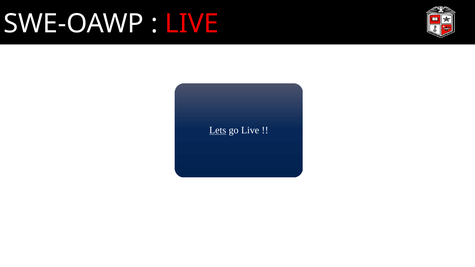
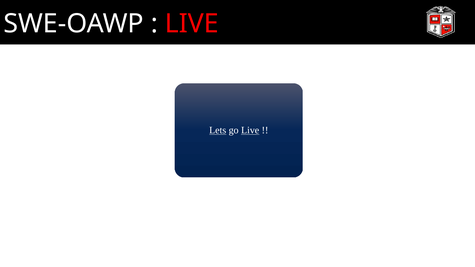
Live underline: none -> present (250, 130)
